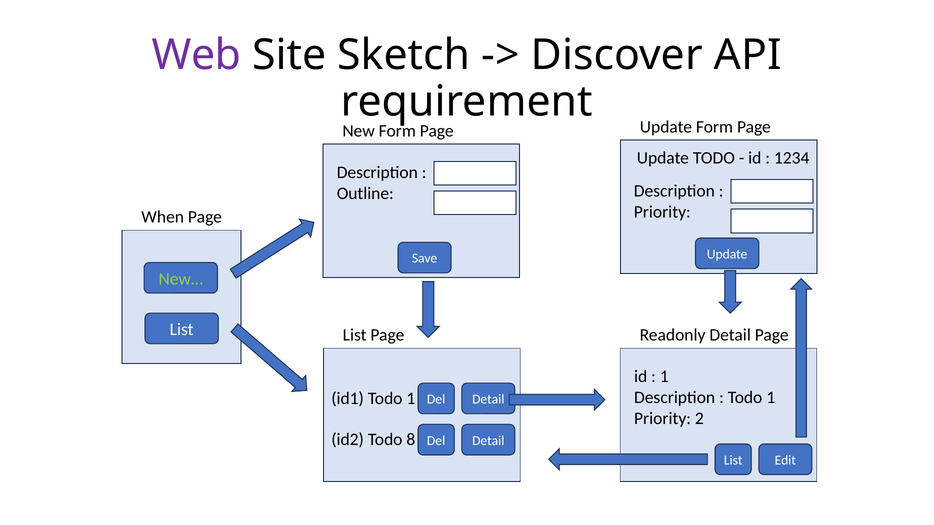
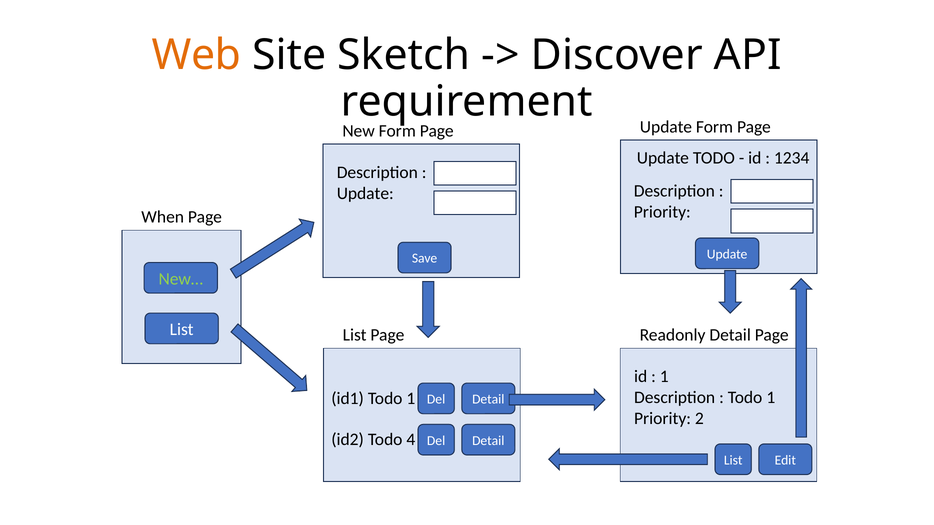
Web colour: purple -> orange (196, 55)
Outline: Outline -> Update (365, 194)
8: 8 -> 4 (411, 440)
